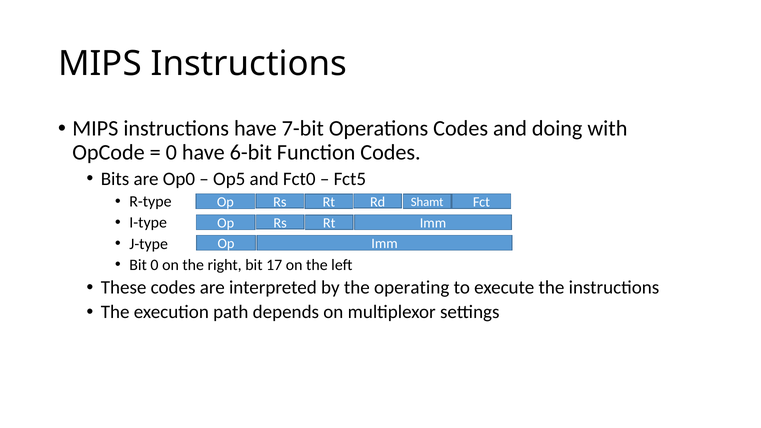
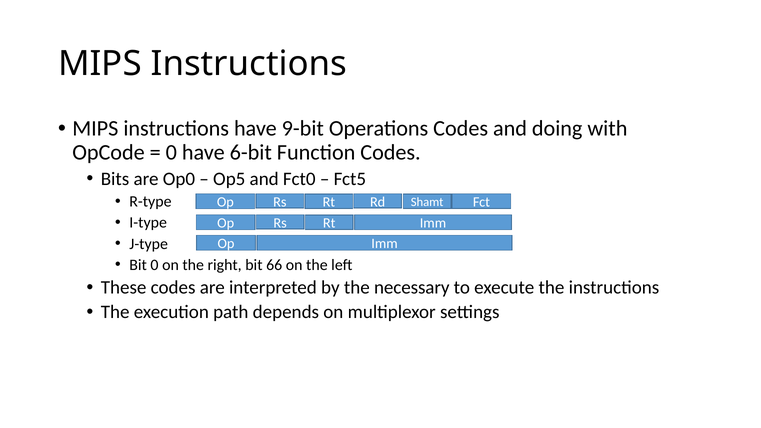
7-bit: 7-bit -> 9-bit (303, 129)
17: 17 -> 66 (274, 265)
operating: operating -> necessary (412, 288)
